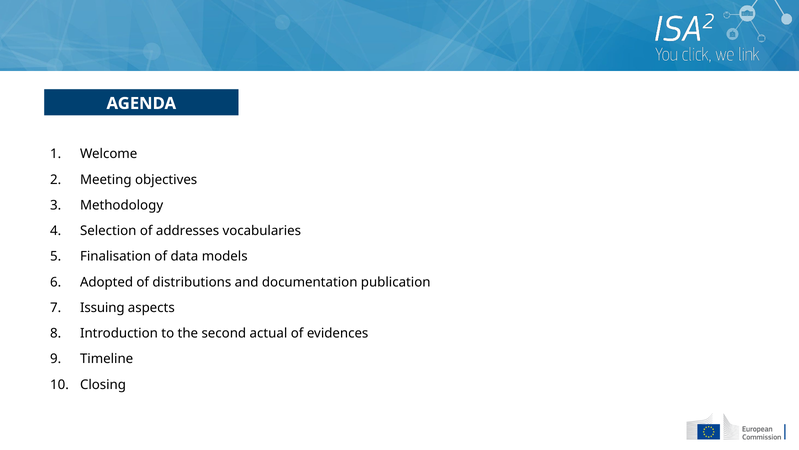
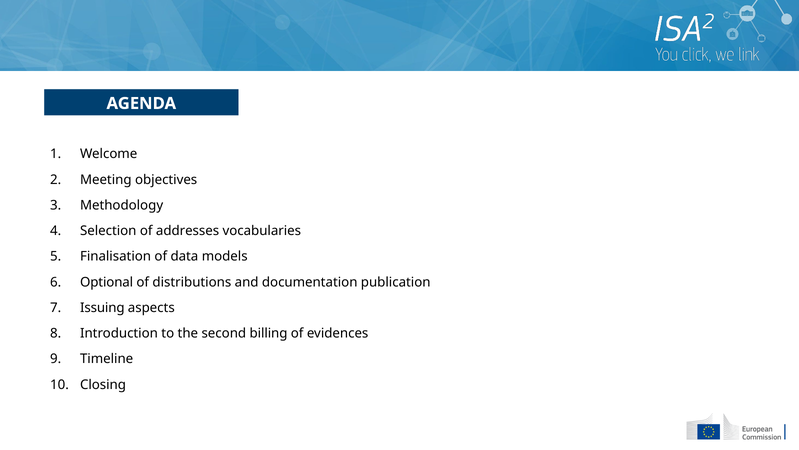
Adopted: Adopted -> Optional (107, 282)
actual: actual -> billing (268, 333)
